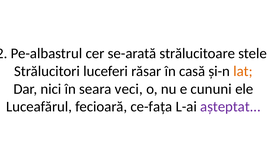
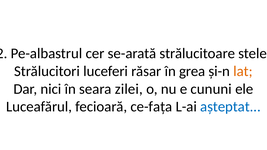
casă: casă -> grea (192, 71)
veci: veci -> zilei (129, 89)
așteptat colour: purple -> blue (230, 107)
